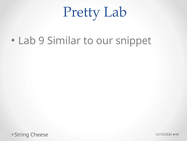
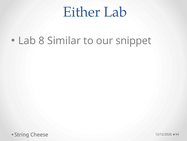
Pretty: Pretty -> Either (82, 12)
9: 9 -> 8 (42, 41)
